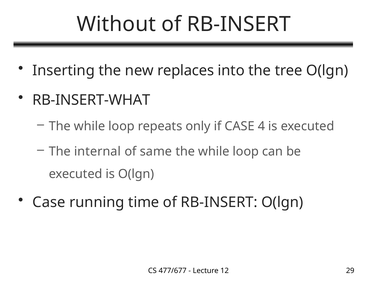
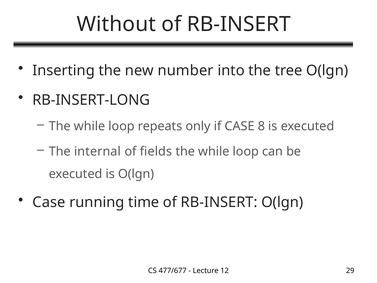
replaces: replaces -> number (186, 71)
RB-INSERT-WHAT: RB-INSERT-WHAT -> RB-INSERT-LONG (91, 100)
4: 4 -> 8 (261, 126)
same: same -> fields (156, 151)
